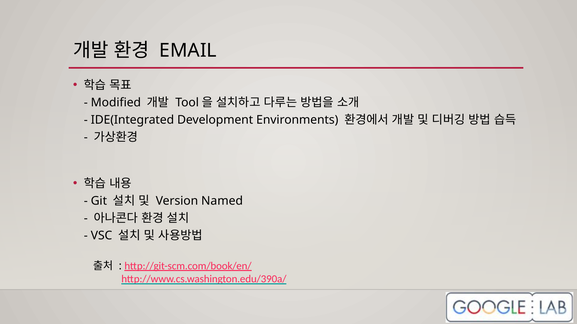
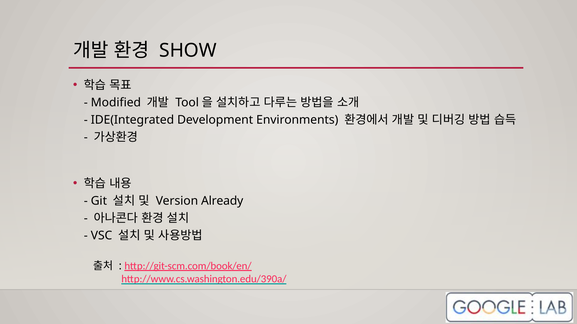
EMAIL: EMAIL -> SHOW (188, 51)
Named: Named -> Already (222, 201)
